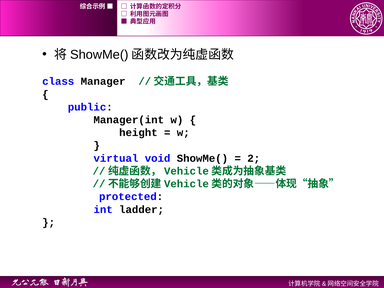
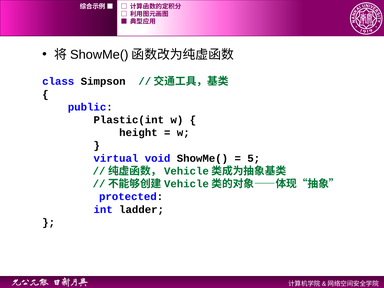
Manager: Manager -> Simpson (103, 81)
Manager(int: Manager(int -> Plastic(int (129, 120)
2: 2 -> 5 (254, 158)
